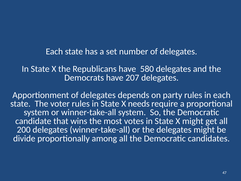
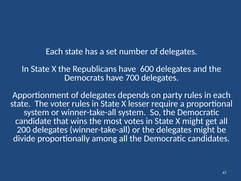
580: 580 -> 600 (147, 69)
207: 207 -> 700 (132, 78)
needs: needs -> lesser (139, 104)
